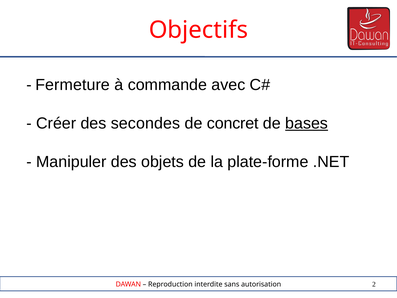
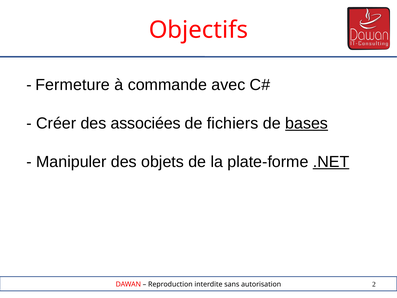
secondes: secondes -> associées (146, 123)
concret: concret -> fichiers (233, 123)
.NET underline: none -> present (331, 162)
